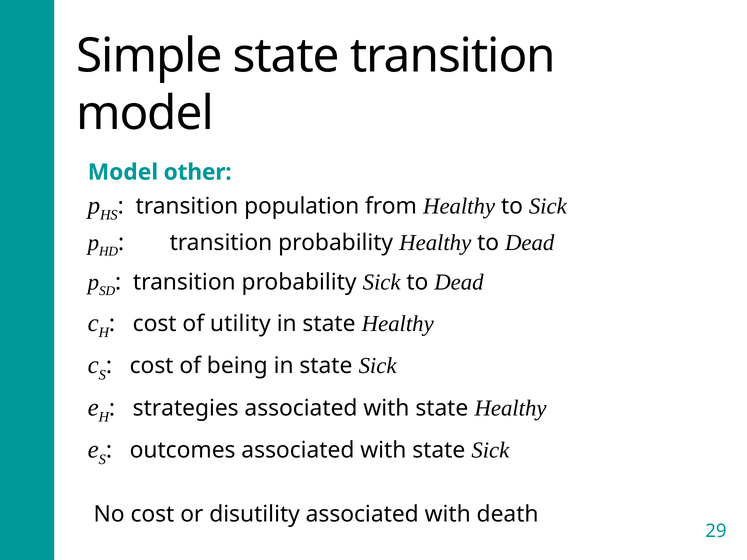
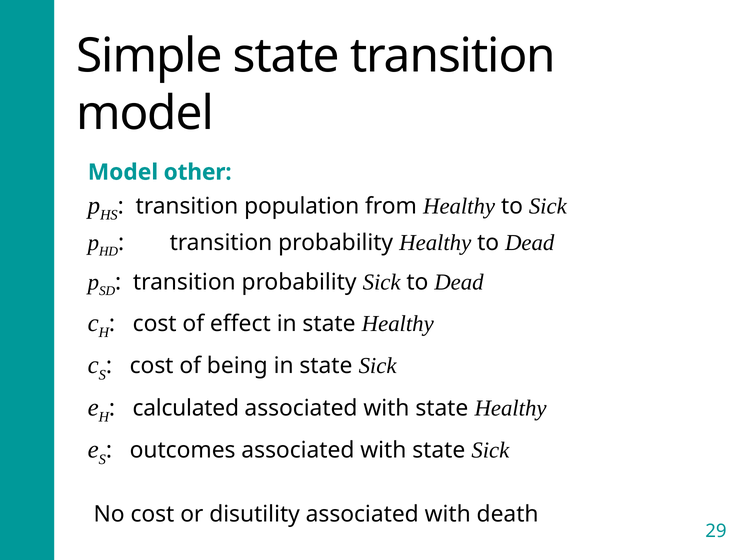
utility: utility -> effect (240, 324)
strategies: strategies -> calculated (186, 408)
